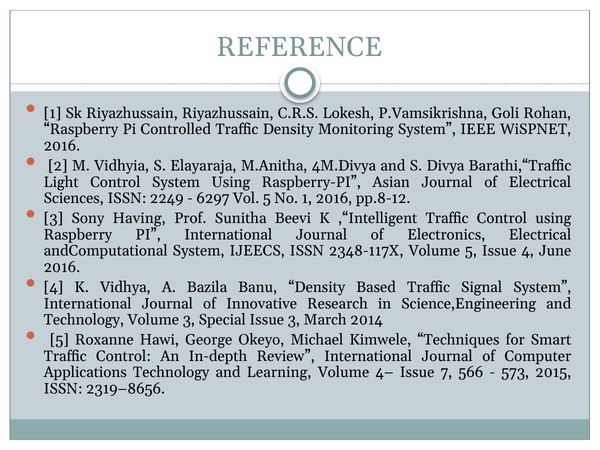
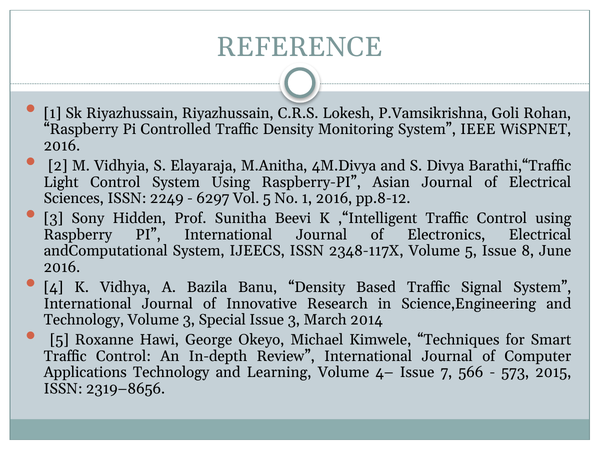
Having: Having -> Hidden (139, 219)
Issue 4: 4 -> 8 (528, 251)
